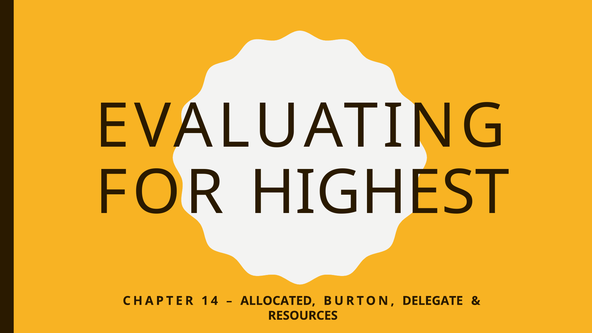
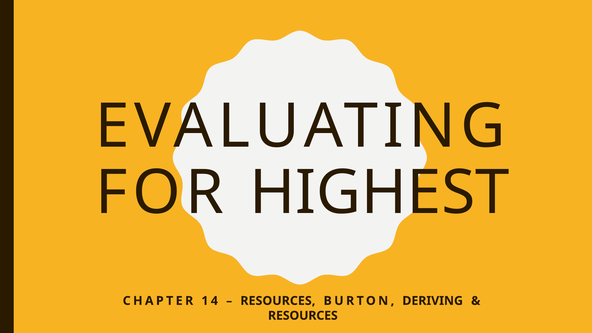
ALLOCATED: ALLOCATED -> RESOURCES (278, 301)
DELEGATE: DELEGATE -> DERIVING (433, 301)
